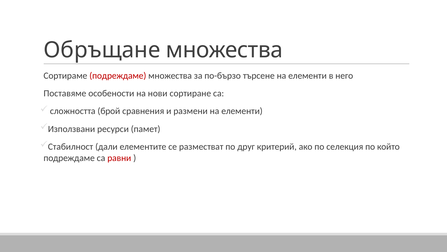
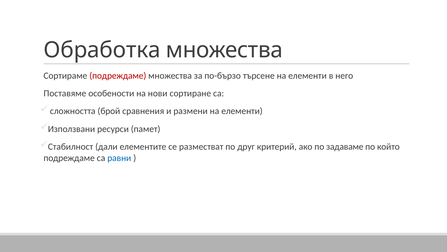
Обръщане: Обръщане -> Обработка (102, 50)
селекция: селекция -> задаваме (345, 146)
равни colour: red -> blue (119, 158)
